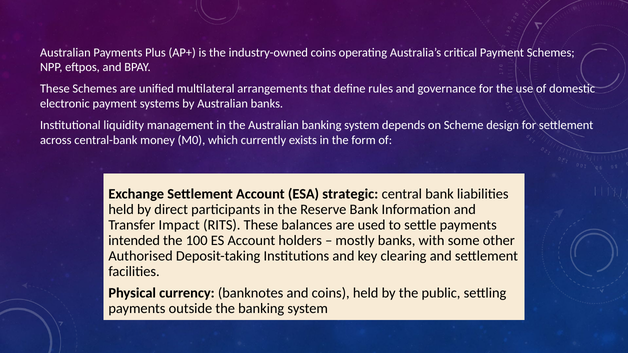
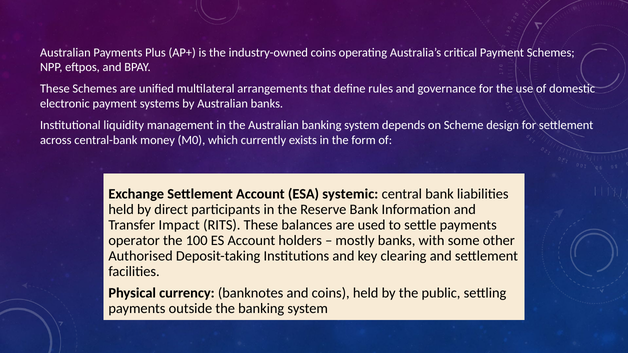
strategic: strategic -> systemic (350, 194)
intended: intended -> operator (134, 241)
